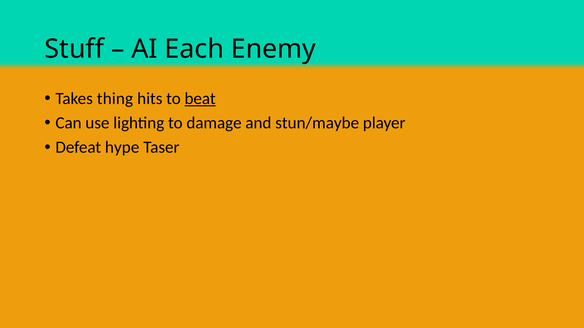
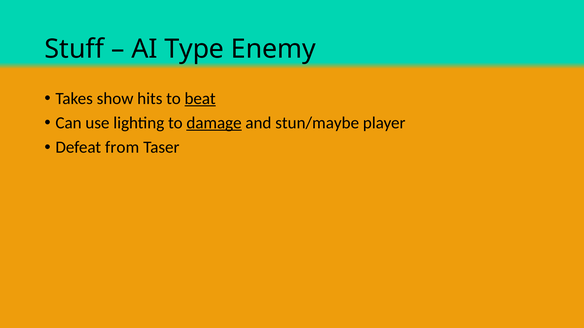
Each: Each -> Type (194, 49)
thing: thing -> show (115, 99)
damage underline: none -> present (214, 123)
hype: hype -> from (122, 148)
